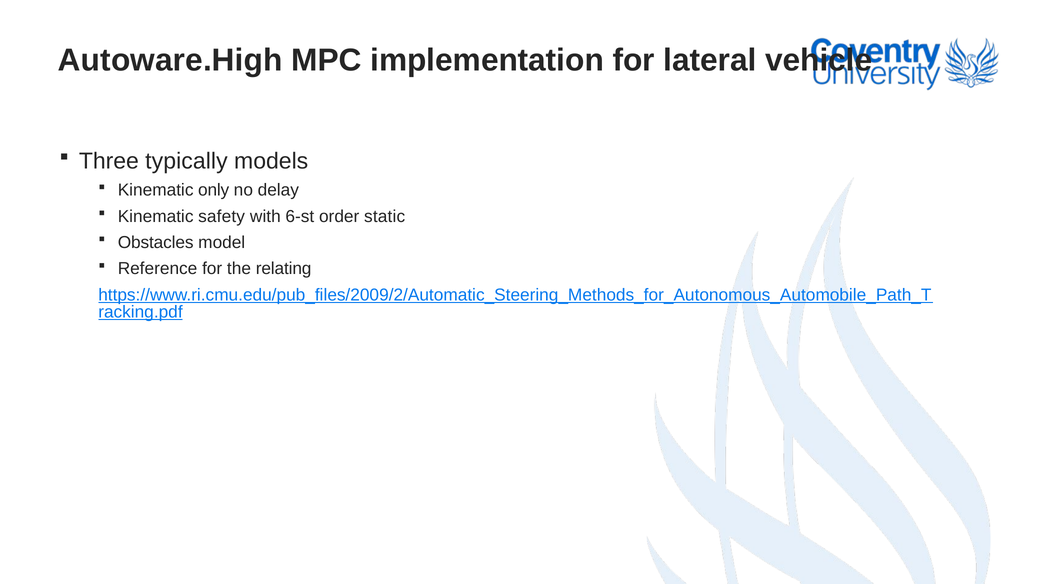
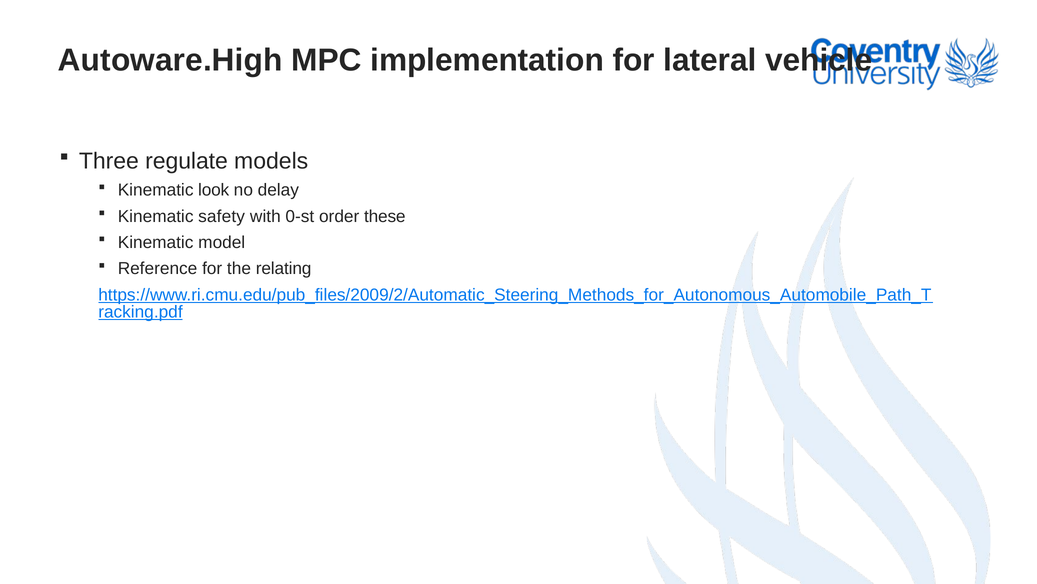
typically: typically -> regulate (187, 161)
only: only -> look (214, 190)
6-st: 6-st -> 0-st (300, 216)
static: static -> these (385, 216)
Obstacles: Obstacles -> Kinematic (156, 242)
